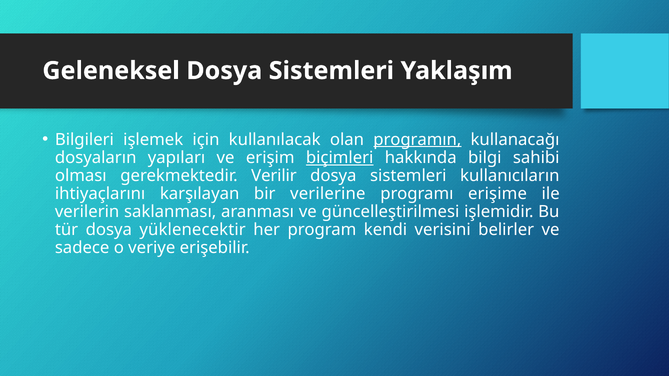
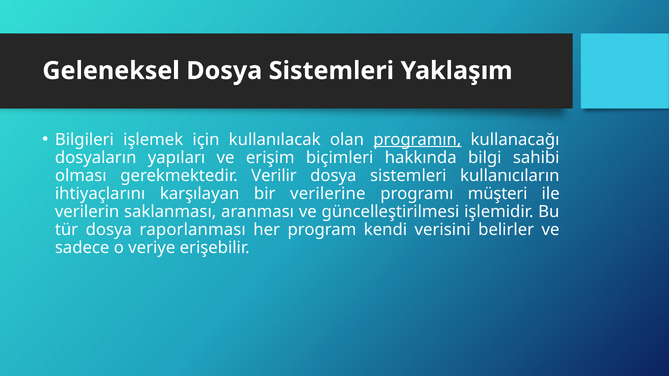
biçimleri underline: present -> none (340, 158)
erişime: erişime -> müşteri (498, 194)
yüklenecektir: yüklenecektir -> raporlanması (193, 230)
